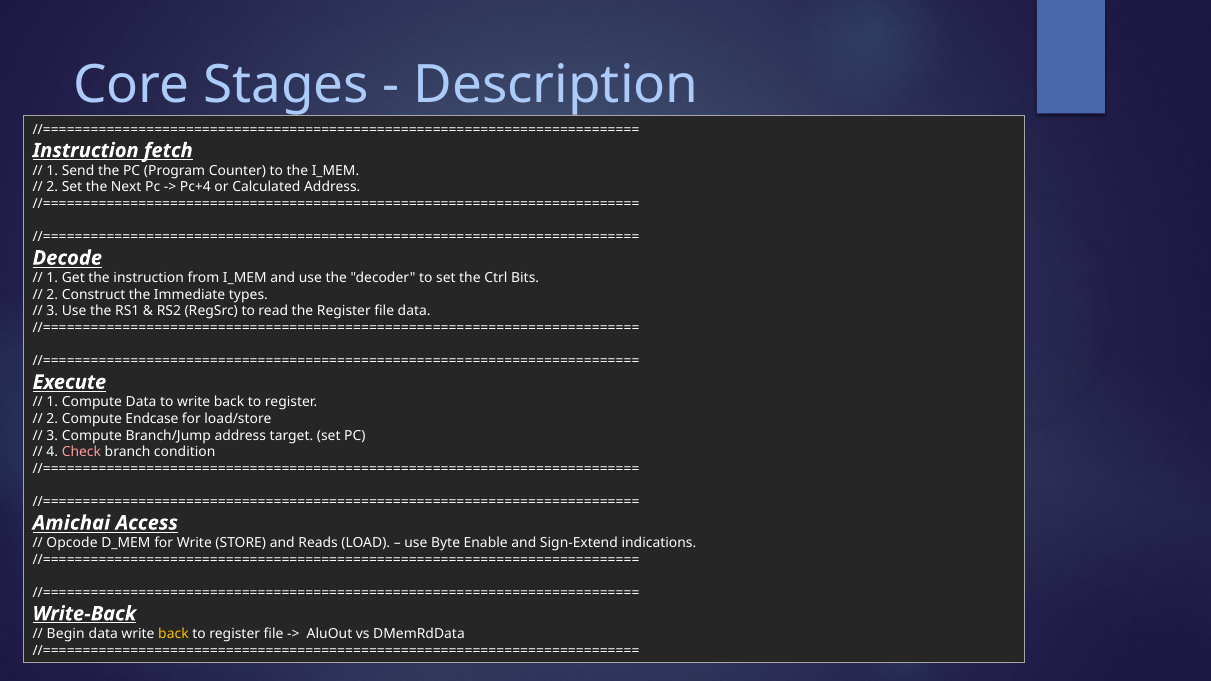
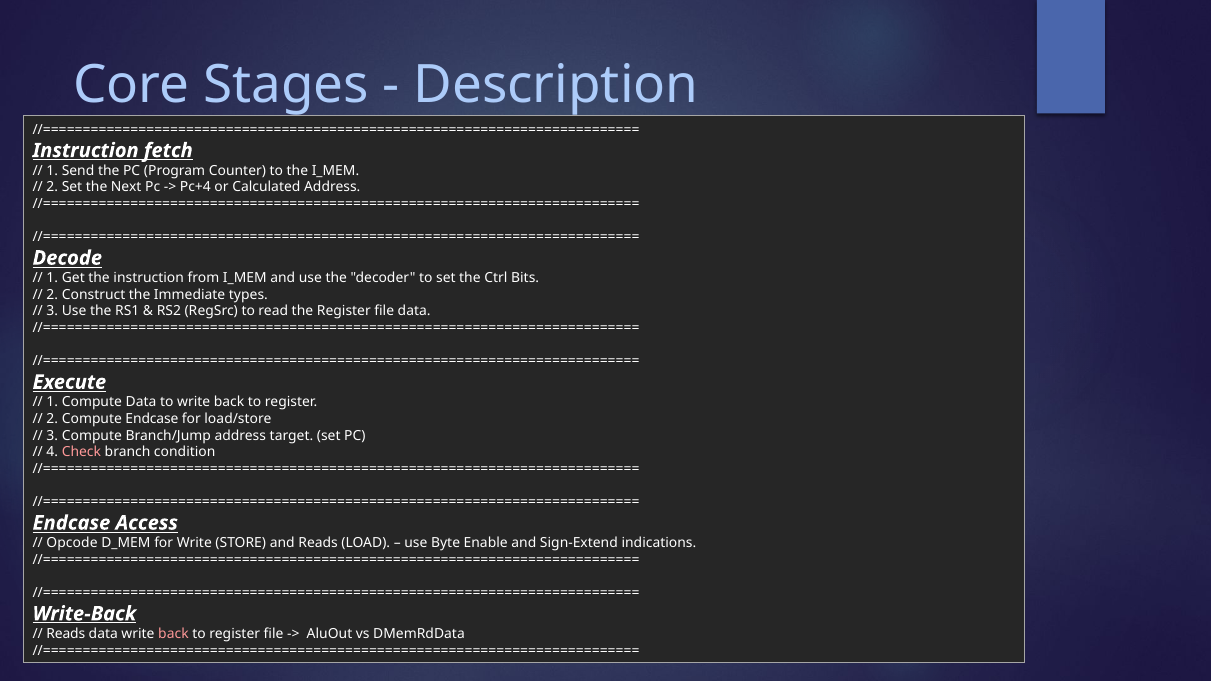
Amichai: Amichai -> Endcase (71, 523)
Begin: Begin -> Reads (66, 634)
back colour: yellow -> pink (173, 634)
